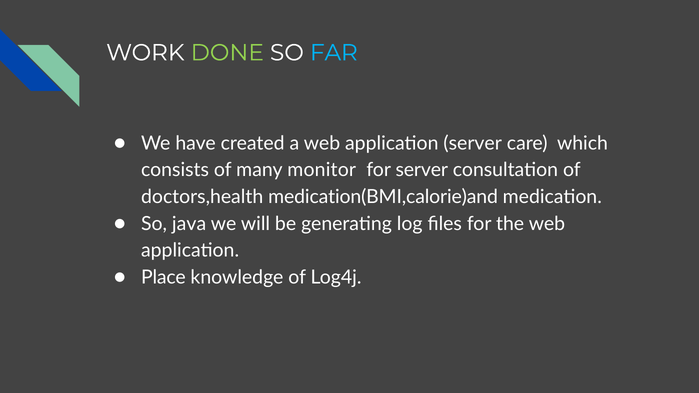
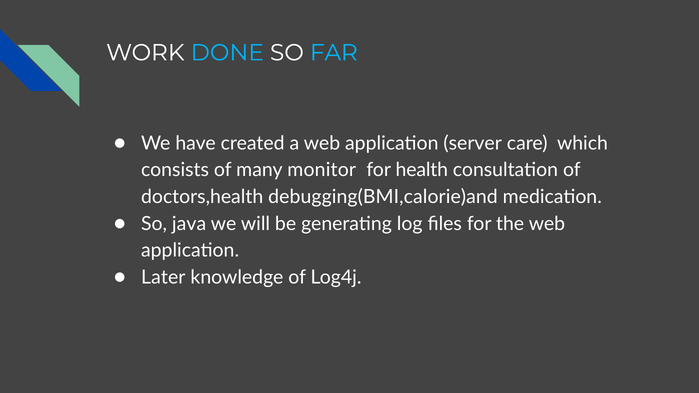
DONE colour: light green -> light blue (227, 53)
for server: server -> health (422, 170)
medication(BMI,calorie)and: medication(BMI,calorie)and -> debugging(BMI,calorie)and (383, 197)
Place: Place -> Later (163, 277)
